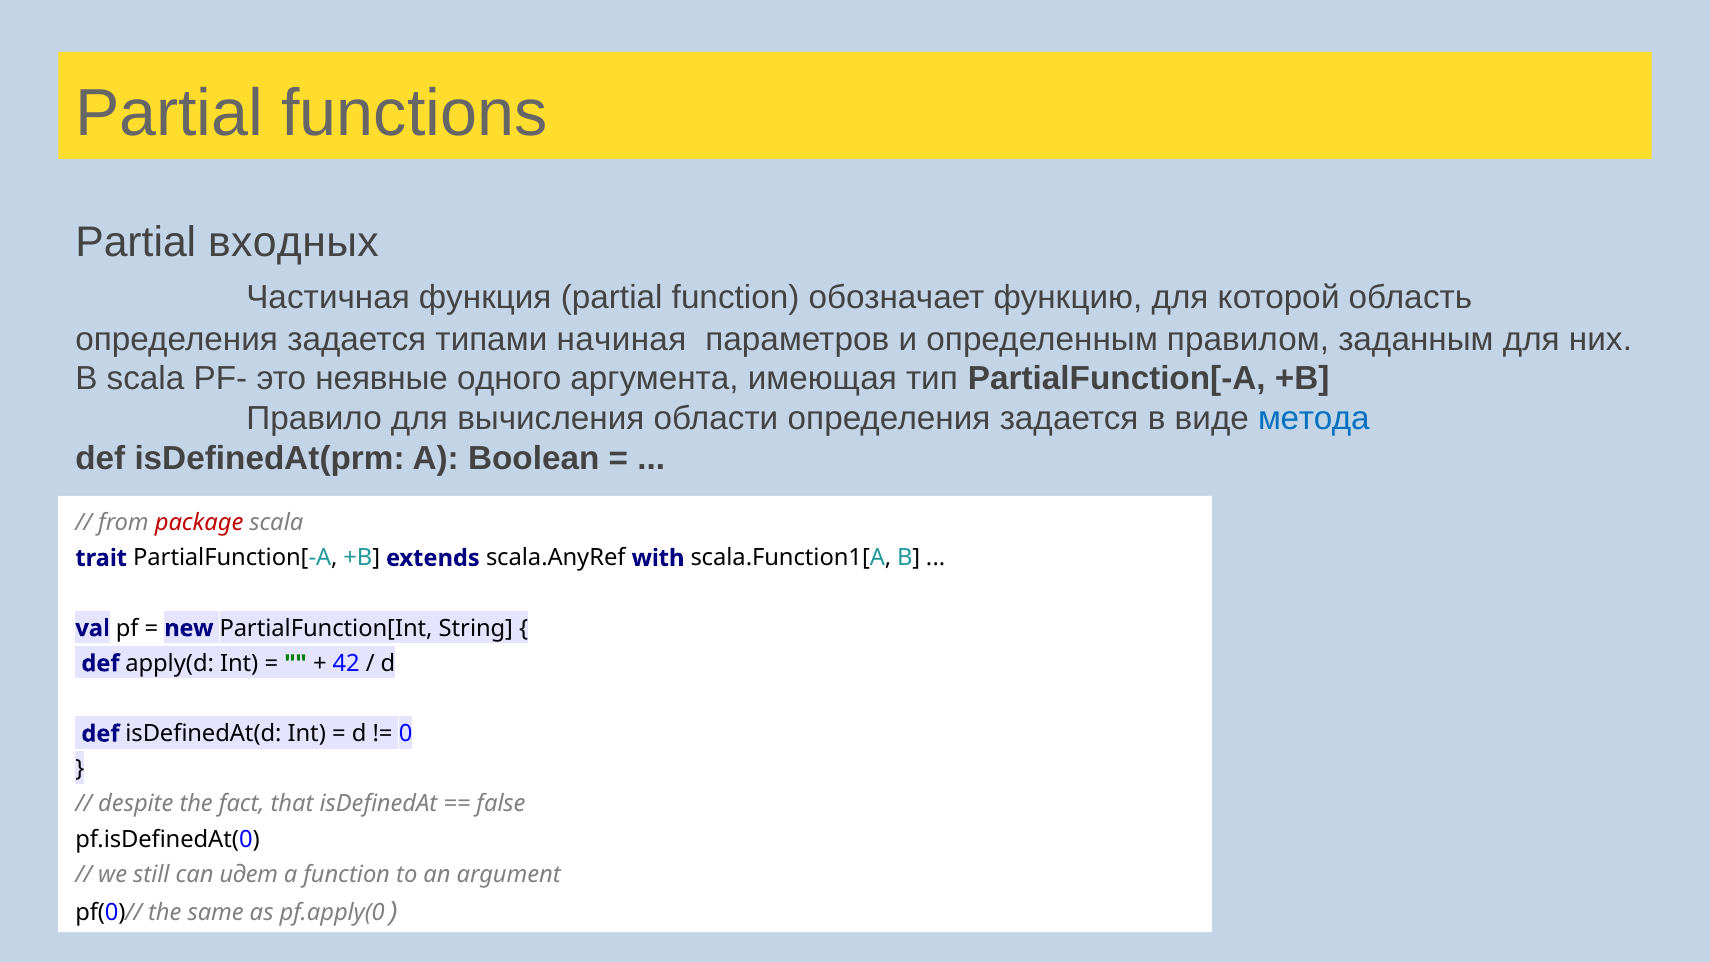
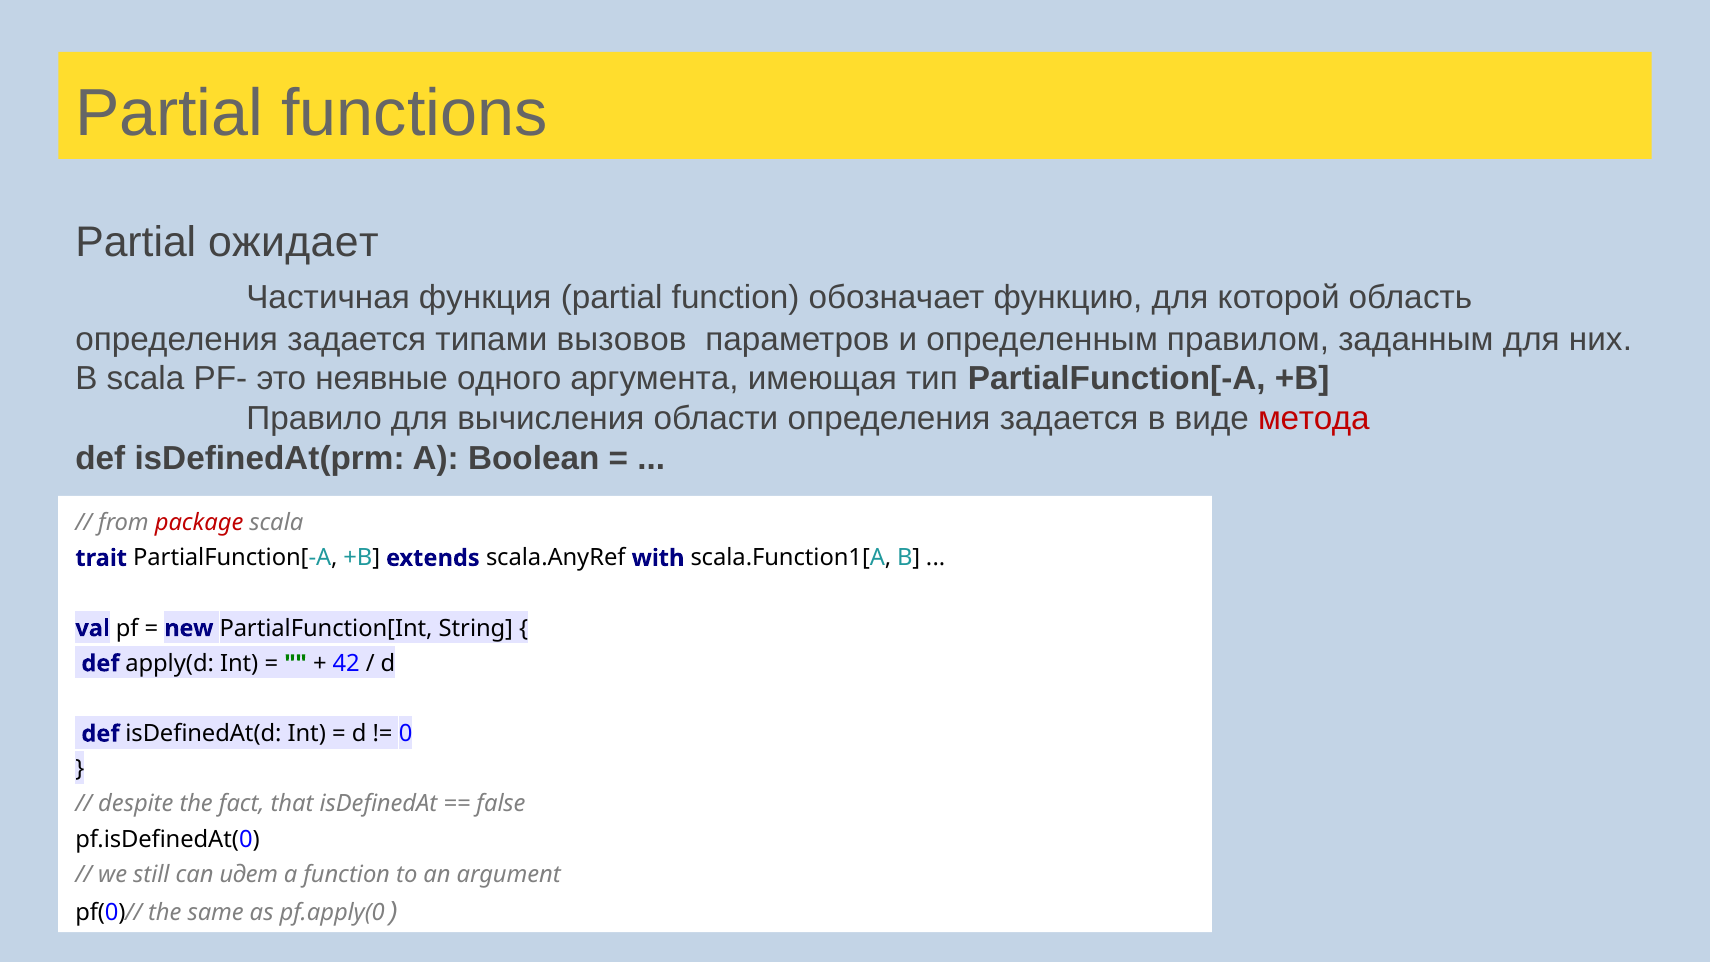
входных: входных -> ожидает (293, 243)
начиная: начиная -> вызовов (622, 339)
метода colour: blue -> red (1314, 419)
